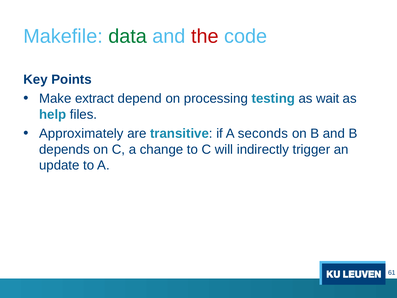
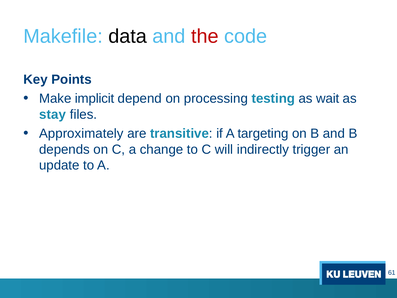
data colour: green -> black (128, 36)
extract: extract -> implicit (95, 98)
help: help -> stay (53, 114)
seconds: seconds -> targeting (263, 133)
